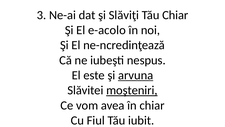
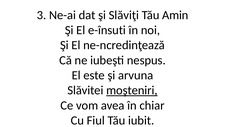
Tău Chiar: Chiar -> Amin (175, 15)
e-acolo: e-acolo -> e-însuti (107, 30)
arvuna underline: present -> none (136, 75)
